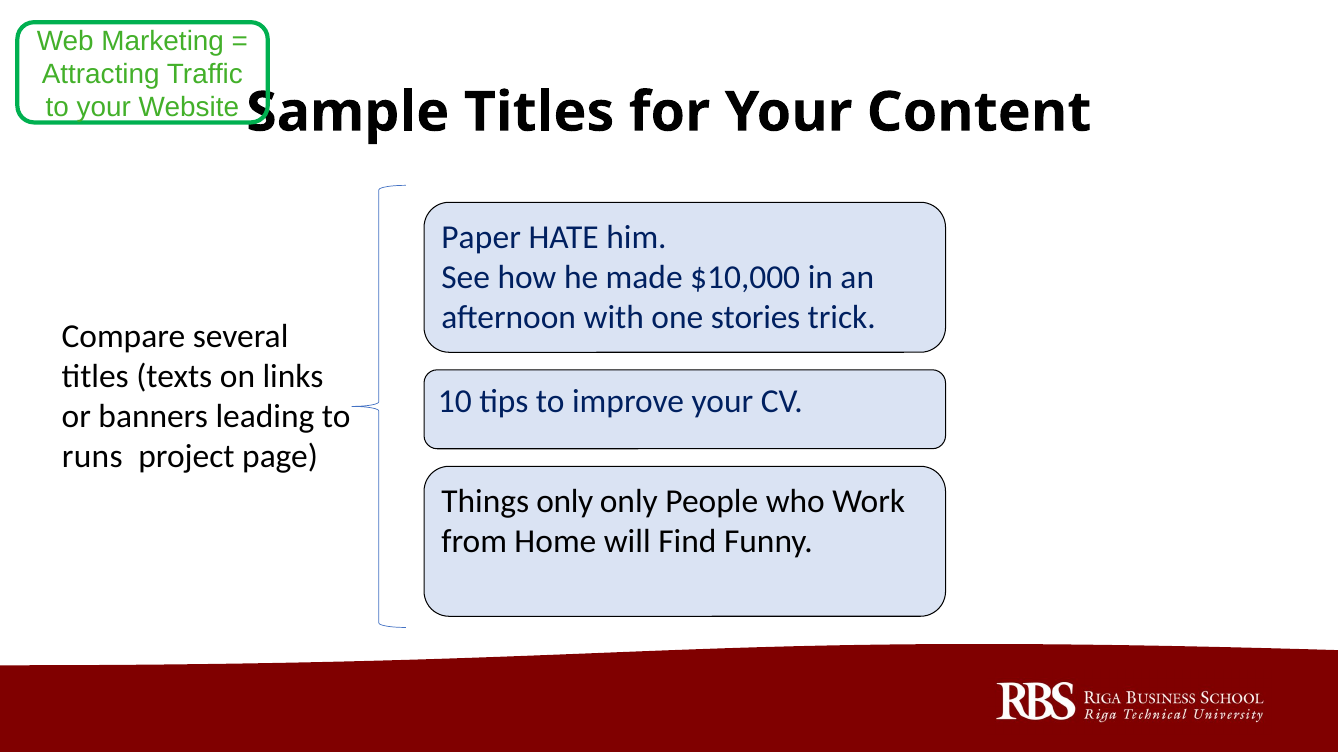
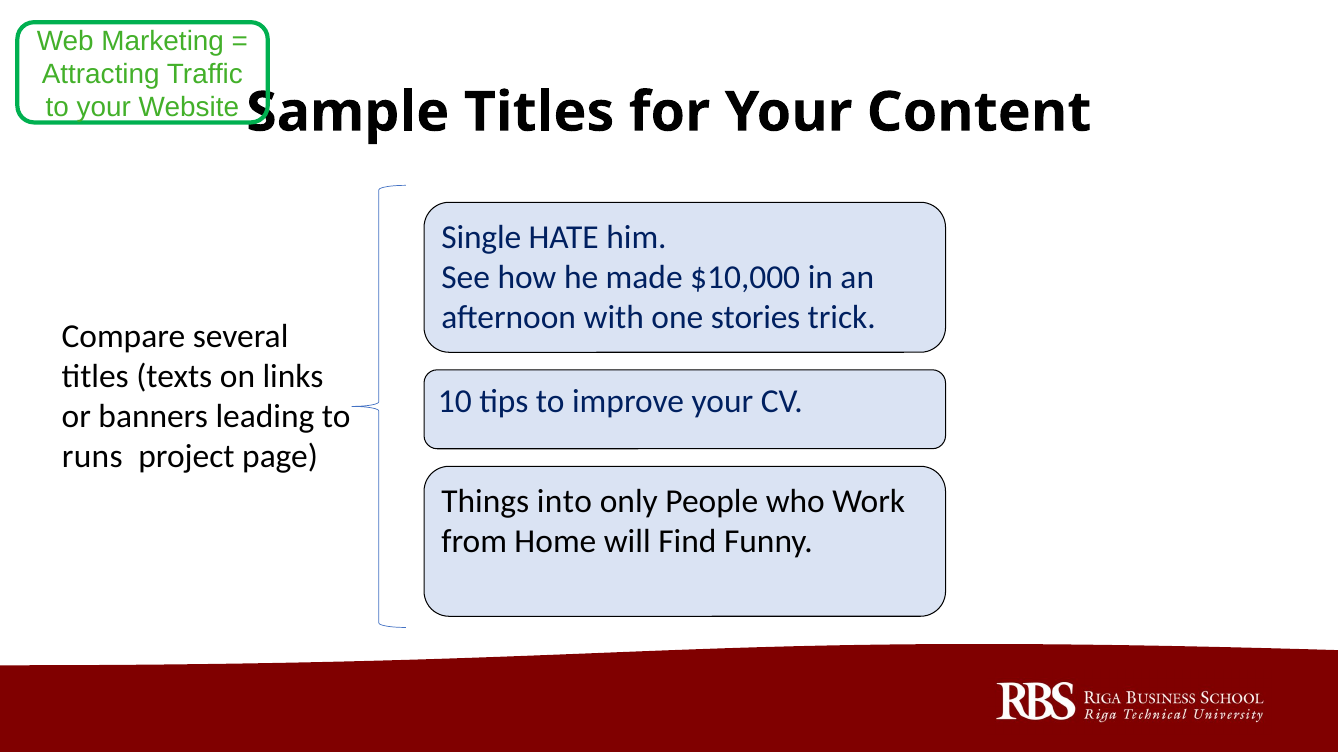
Paper: Paper -> Single (481, 237)
Things only: only -> into (564, 501)
